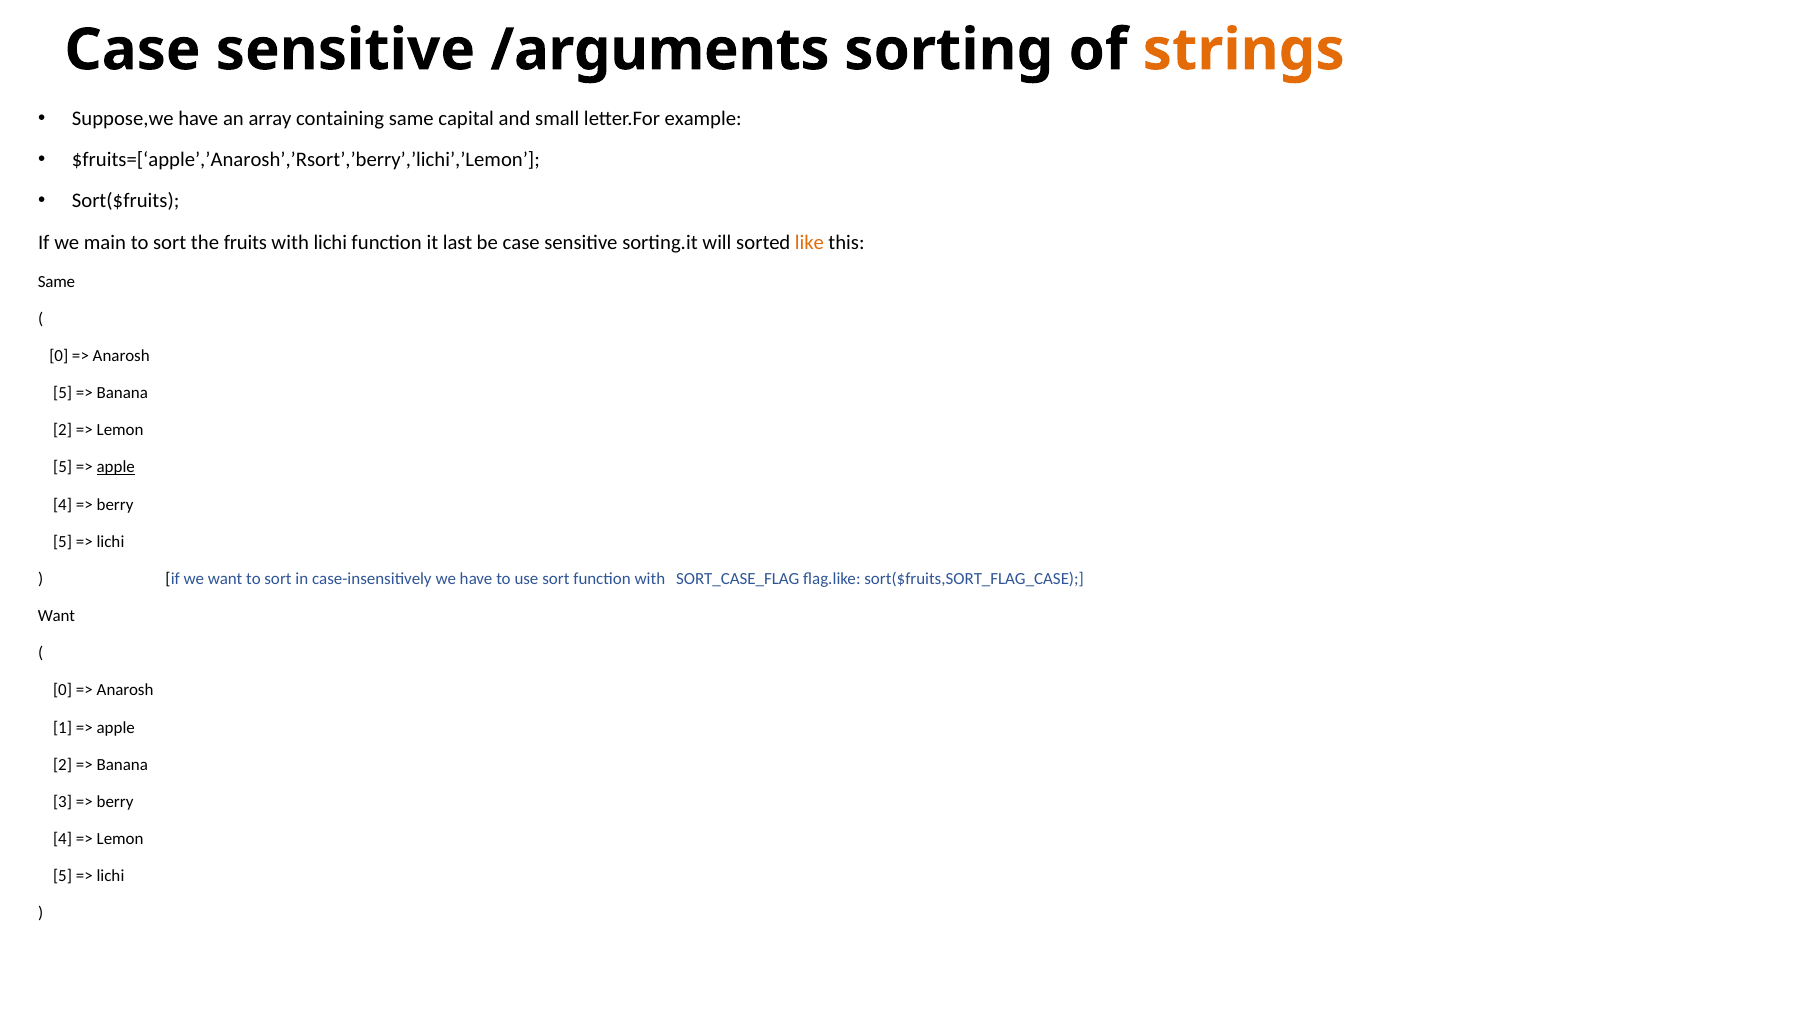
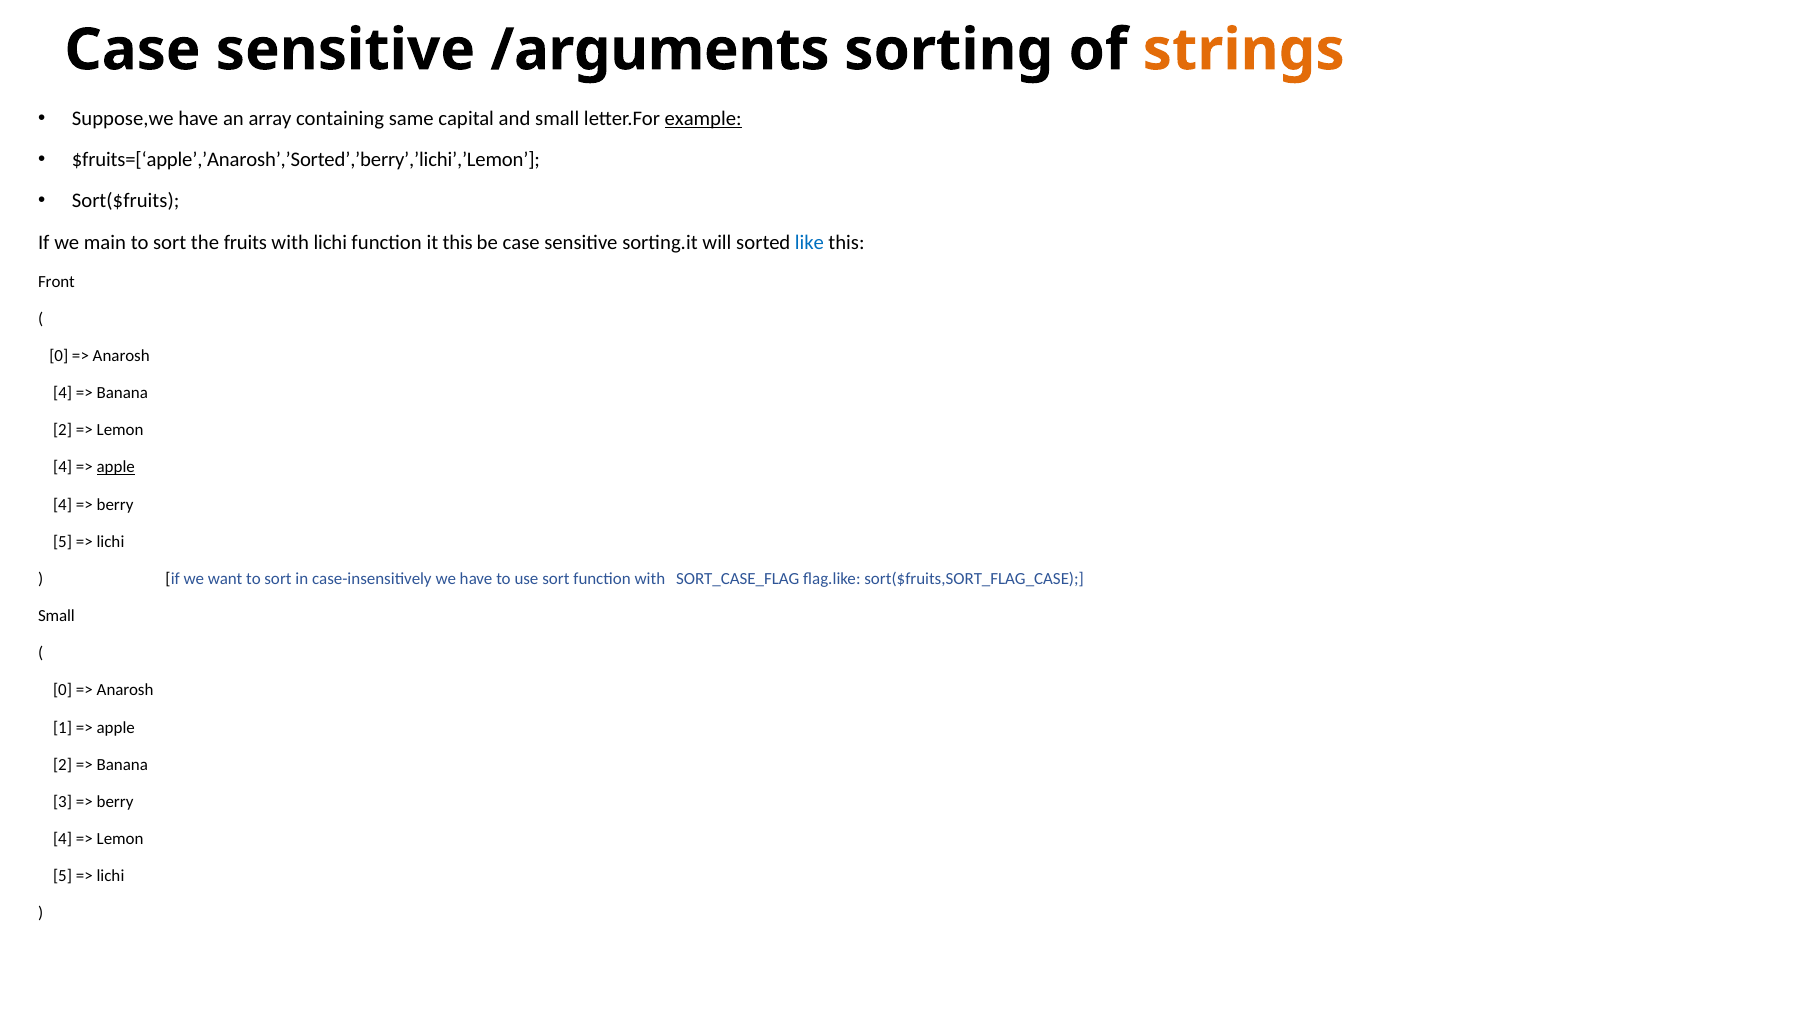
example underline: none -> present (703, 119)
$fruits=[‘apple’,’Anarosh’,’Rsort’,’berry’,’lichi’,’Lemon: $fruits=[‘apple’,’Anarosh’,’Rsort’,’berry’,’lichi’,’Lemon -> $fruits=[‘apple’,’Anarosh’,’Sorted’,’berry’,’lichi’,’Lemon (306, 160)
it last: last -> this (458, 242)
like colour: orange -> blue (809, 242)
Same: Same -> Front (56, 282)
5: 5 -> 4 (63, 393)
5: 5 -> 4 (63, 468)
Want: Want -> Small (56, 616)
